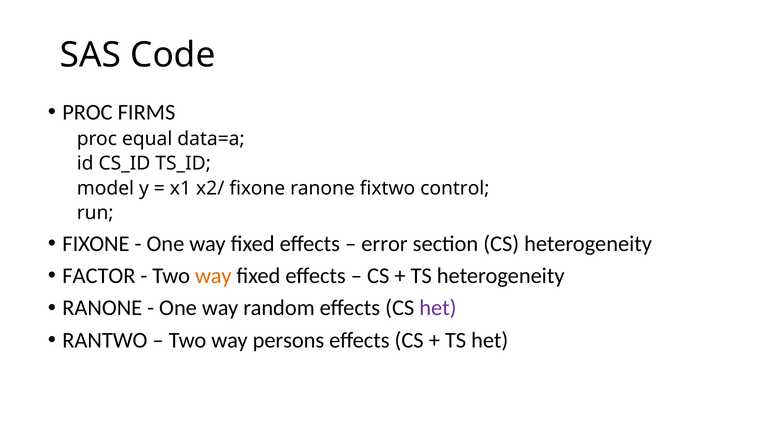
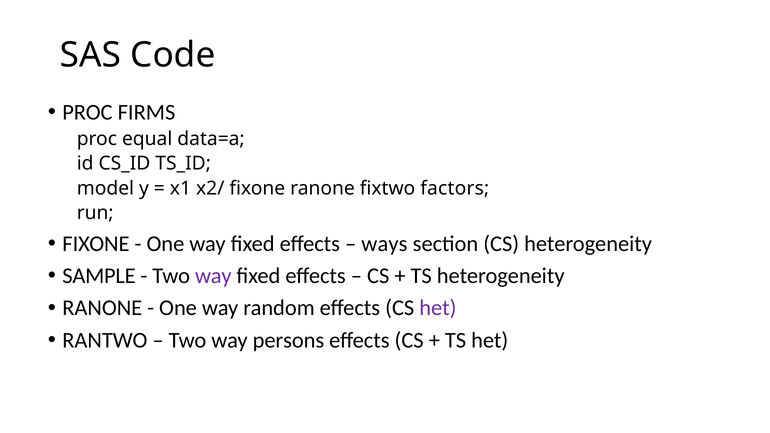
control: control -> factors (455, 188)
error: error -> ways (384, 244)
FACTOR: FACTOR -> SAMPLE (99, 276)
way colour: orange -> purple (213, 276)
